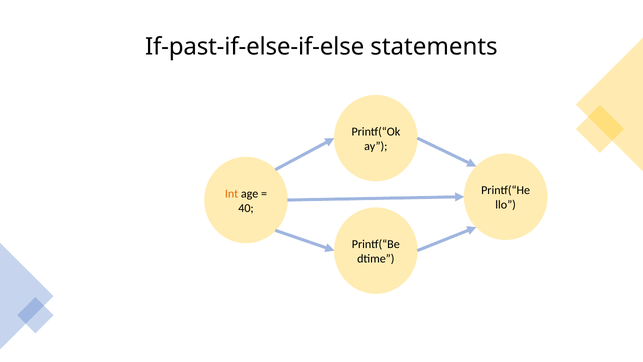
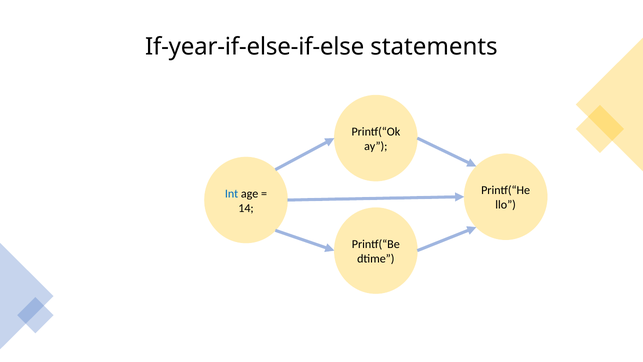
If-past-if-else-if-else: If-past-if-else-if-else -> If-year-if-else-if-else (255, 47)
Int colour: orange -> blue (232, 193)
40: 40 -> 14 (246, 208)
